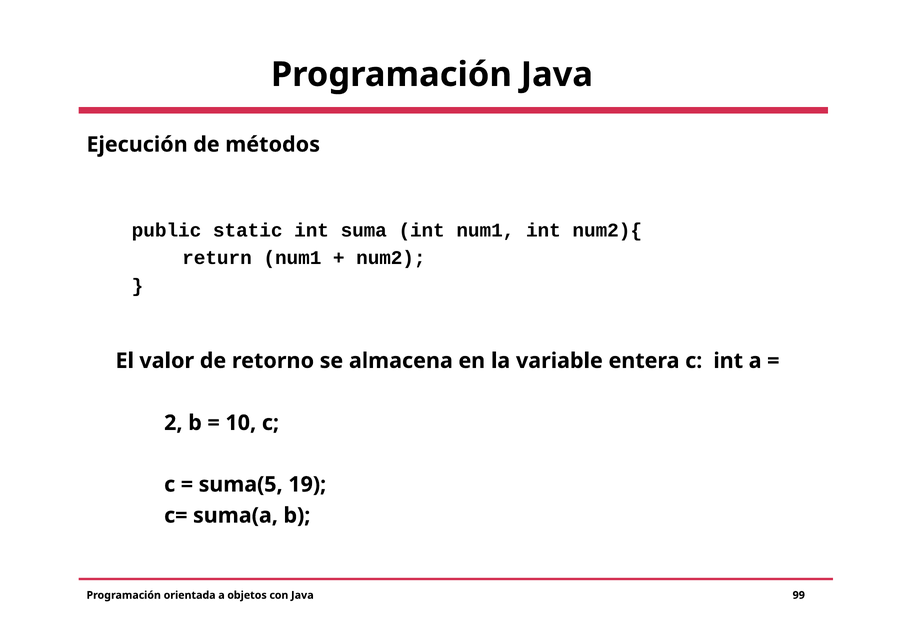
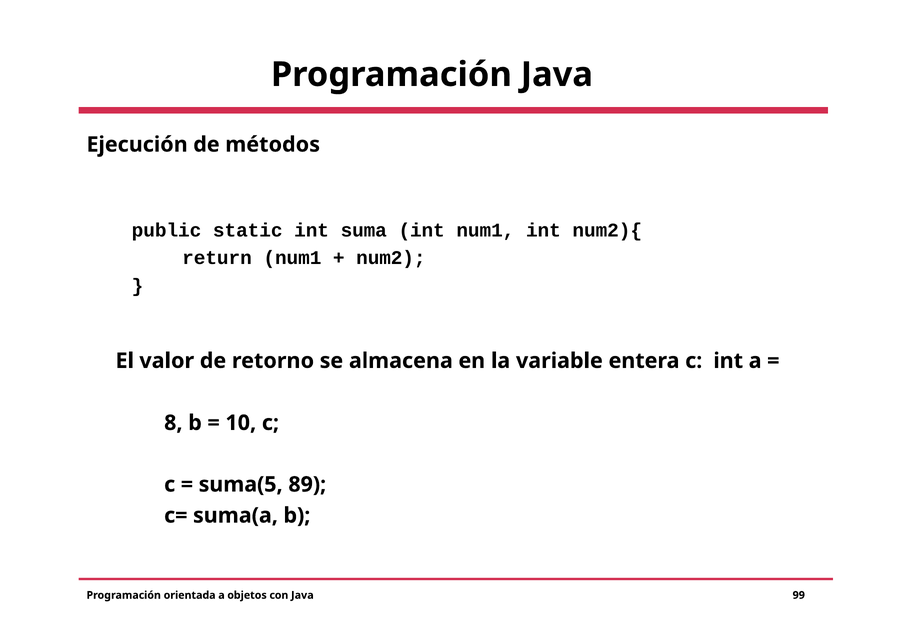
2: 2 -> 8 (173, 423)
19: 19 -> 89 (307, 485)
